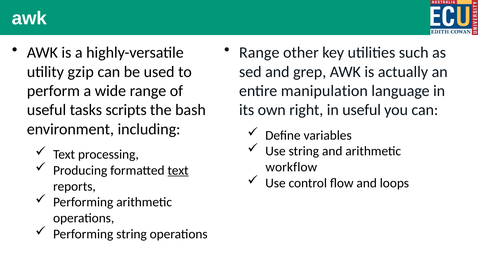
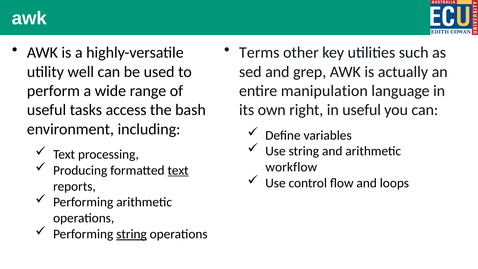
Range: Range -> Terms (259, 53)
gzip: gzip -> well (81, 72)
scripts: scripts -> access (126, 110)
string underline: none -> present (132, 234)
